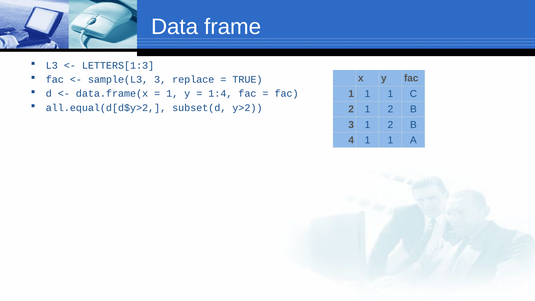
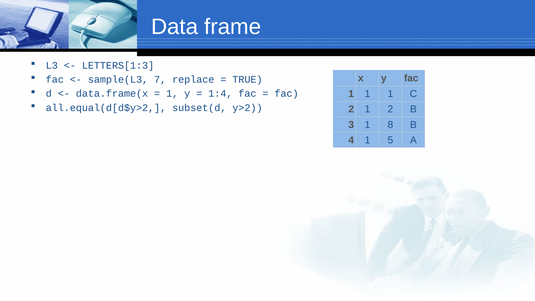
sample(L3 3: 3 -> 7 (160, 80)
3 1 2: 2 -> 8 (390, 125)
4 1 1: 1 -> 5 (390, 140)
